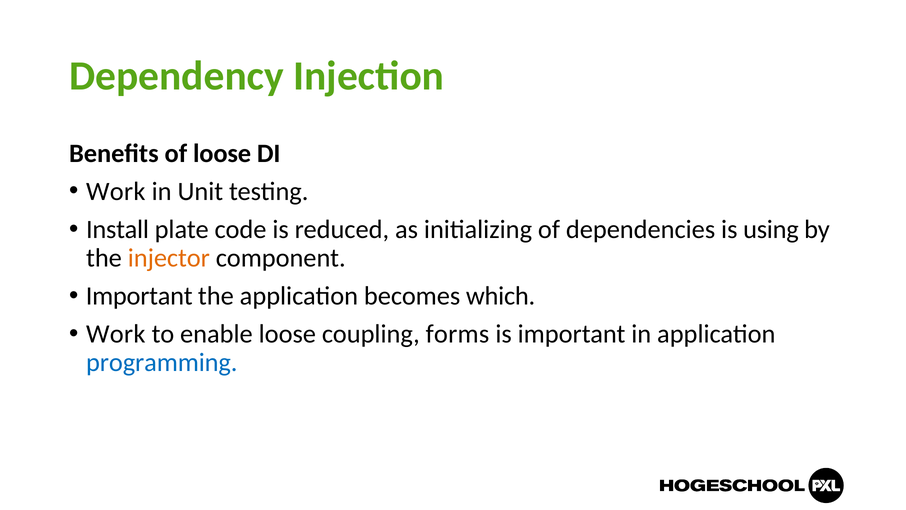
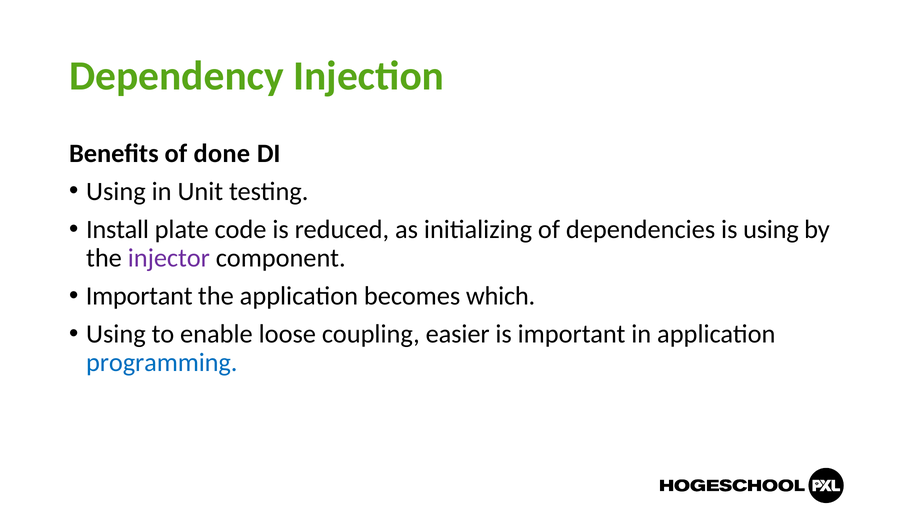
of loose: loose -> done (222, 153)
Work: Work -> Using (116, 191)
injector colour: orange -> purple (169, 258)
Work: Work -> Using (116, 334)
forms: forms -> easier (458, 334)
